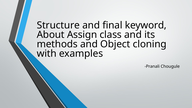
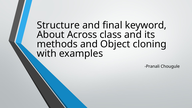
Assign: Assign -> Across (82, 35)
